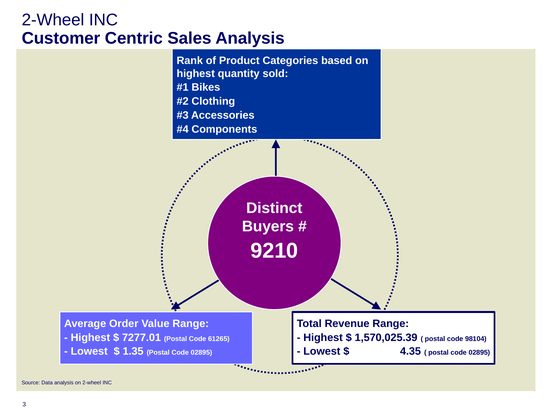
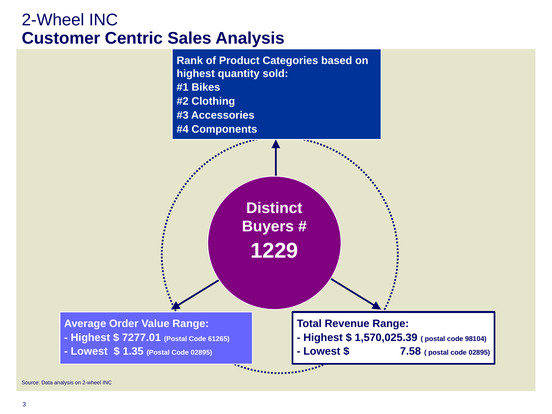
9210: 9210 -> 1229 (274, 251)
4.35: 4.35 -> 7.58 (410, 351)
